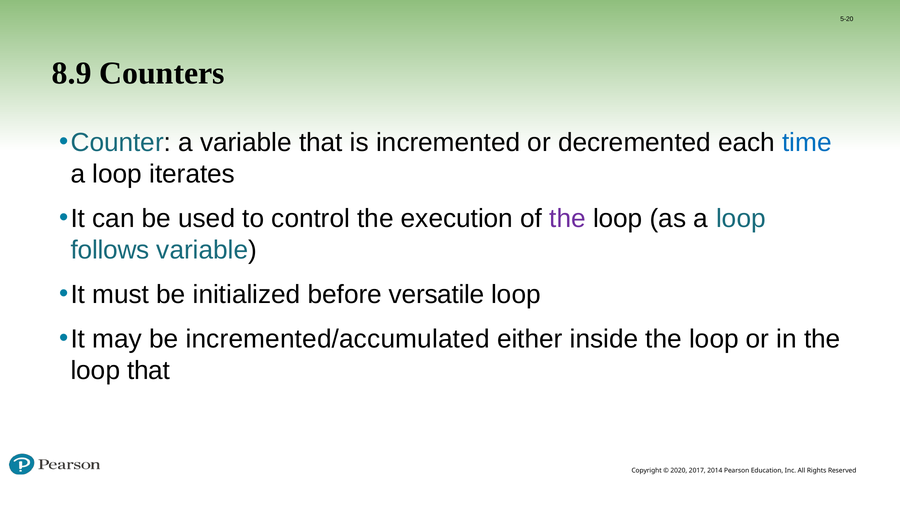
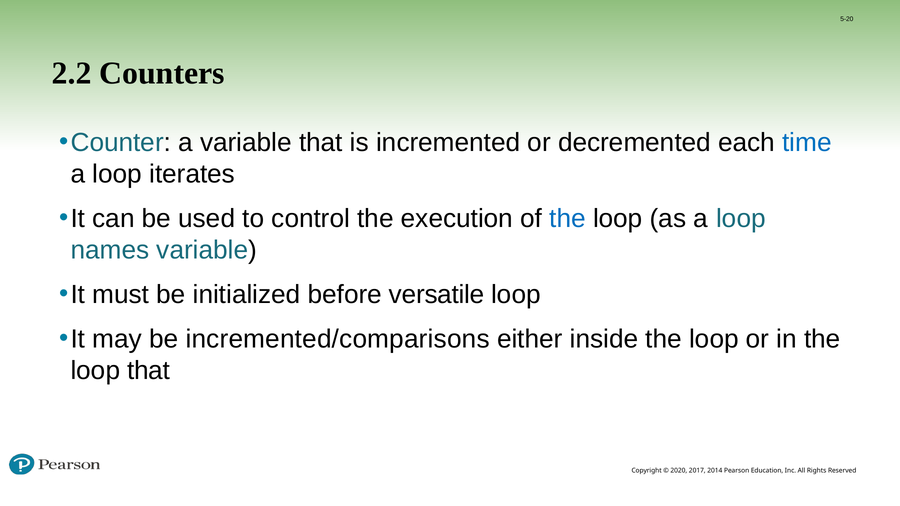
8.9: 8.9 -> 2.2 (72, 73)
the colour: purple -> blue (568, 219)
follows: follows -> names (110, 250)
incremented/accumulated: incremented/accumulated -> incremented/comparisons (338, 339)
